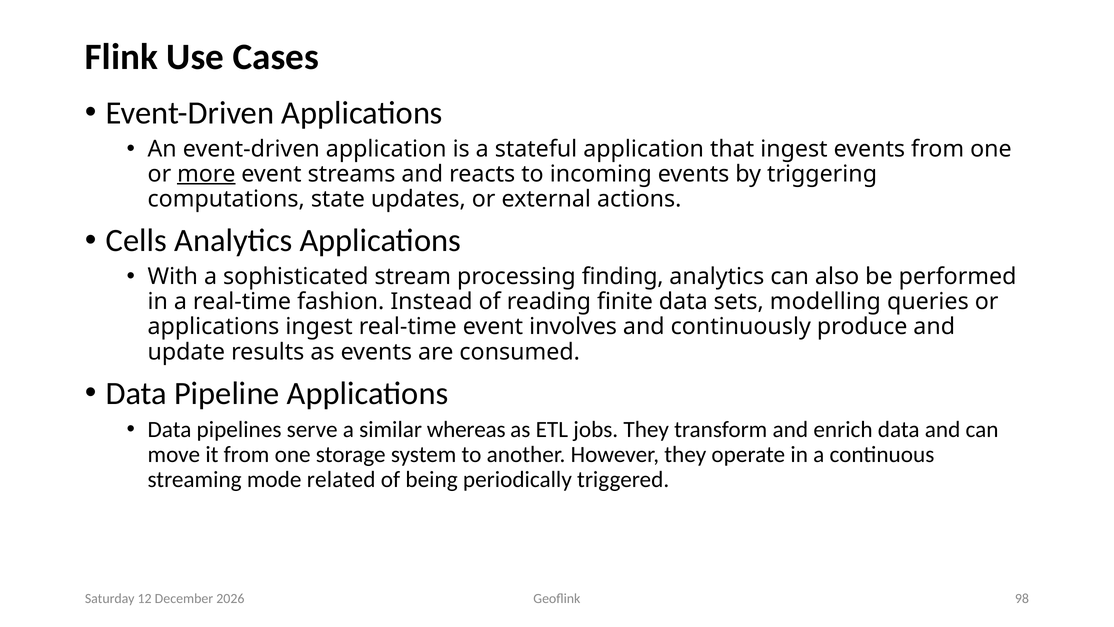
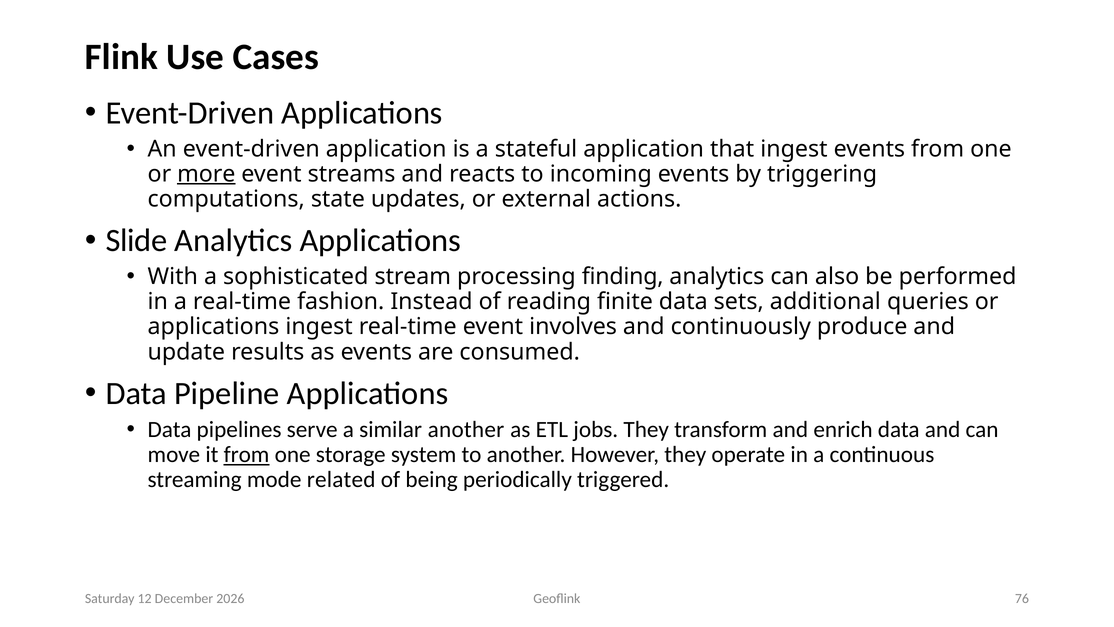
Cells: Cells -> Slide (137, 241)
modelling: modelling -> additional (825, 302)
similar whereas: whereas -> another (466, 429)
from underline: none -> present (247, 454)
98: 98 -> 76 (1022, 598)
